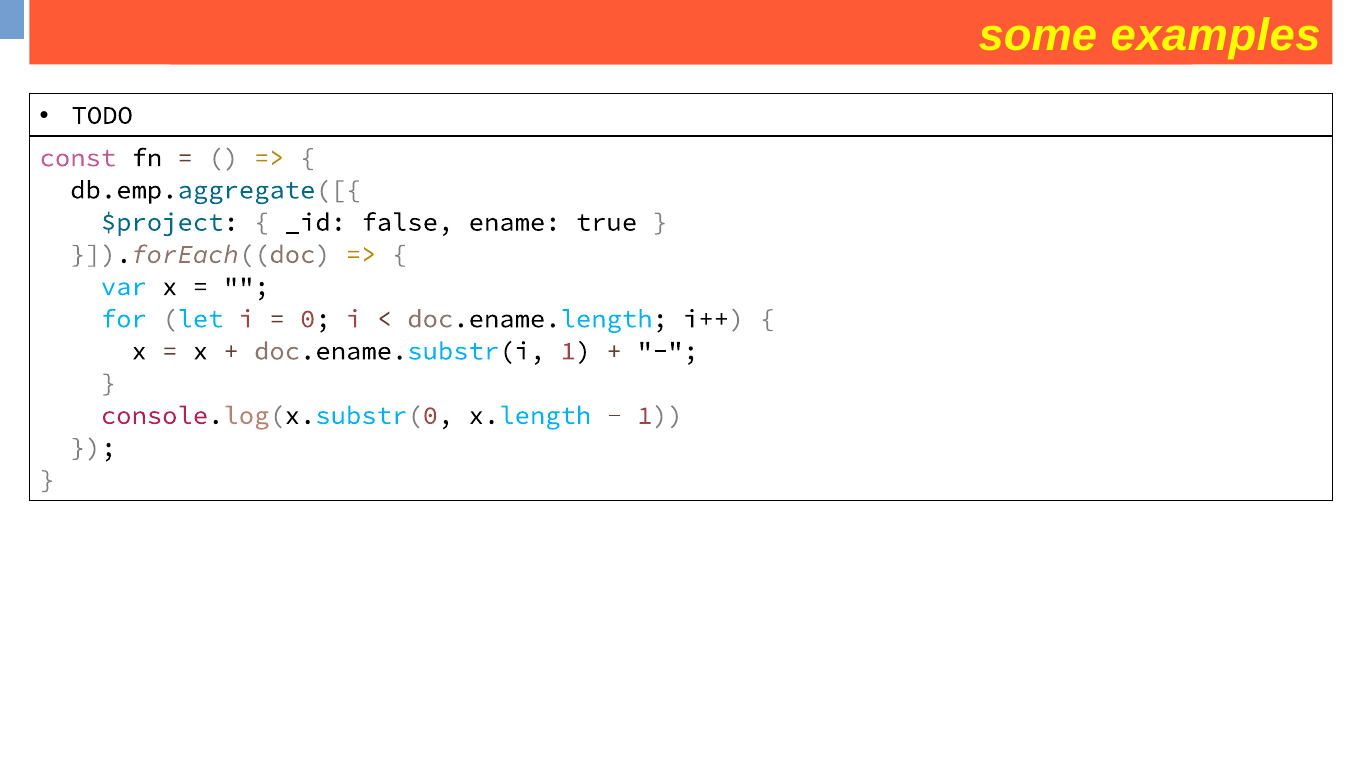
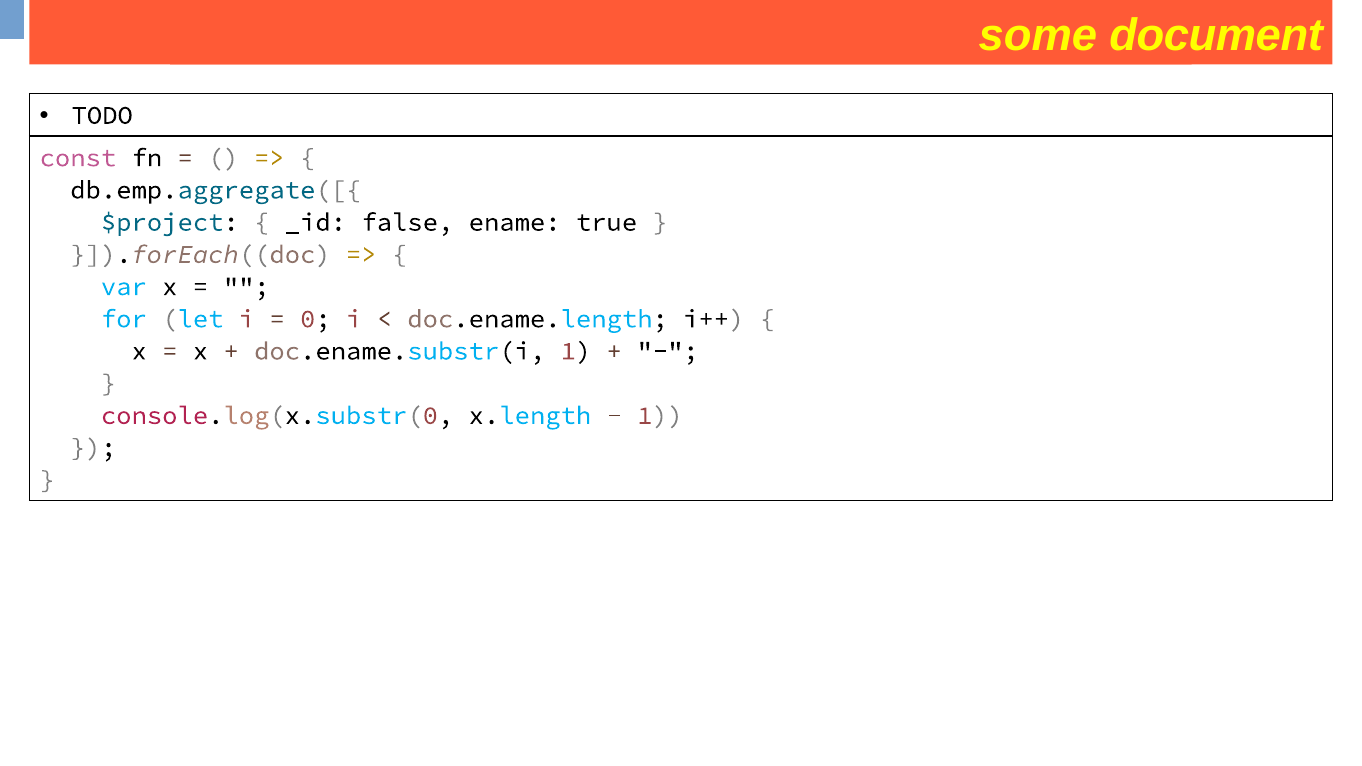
examples: examples -> document (1216, 35)
